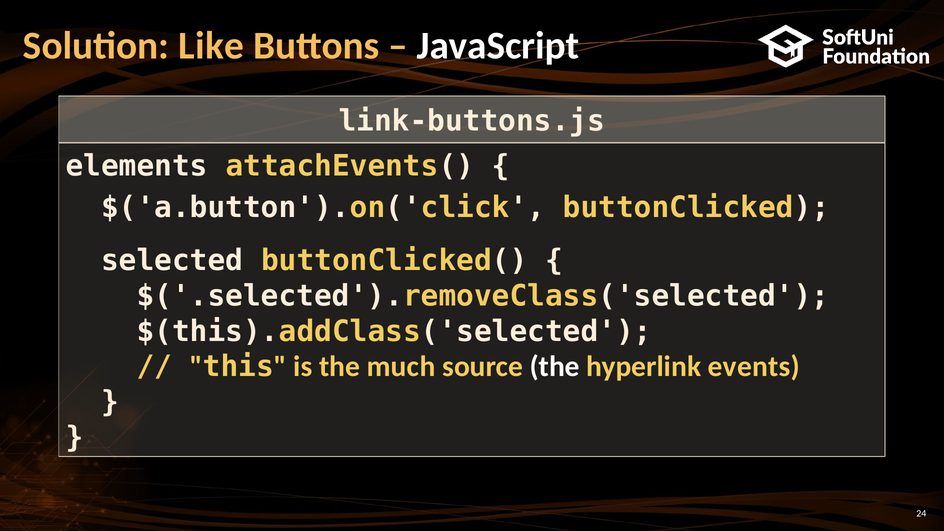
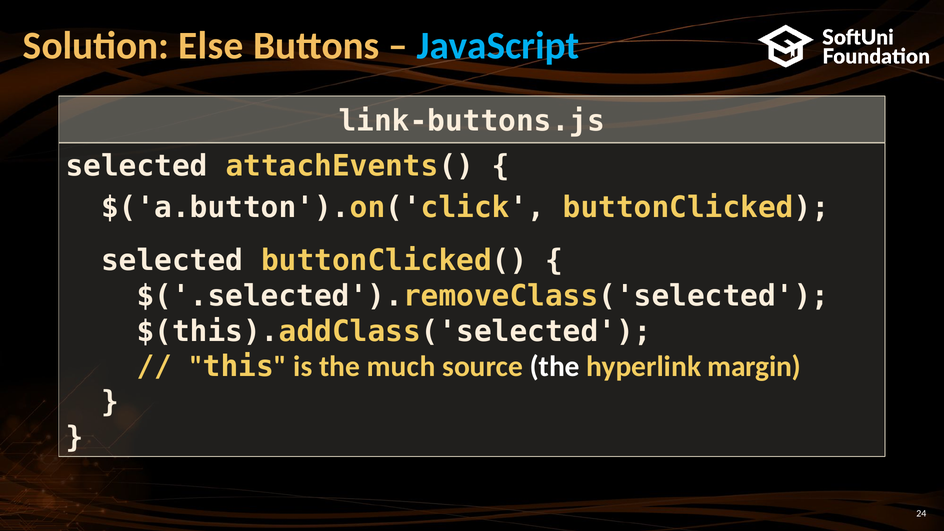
Like: Like -> Else (211, 46)
JavaScript colour: white -> light blue (498, 46)
elements: elements -> selected (137, 166)
events: events -> margin (754, 367)
